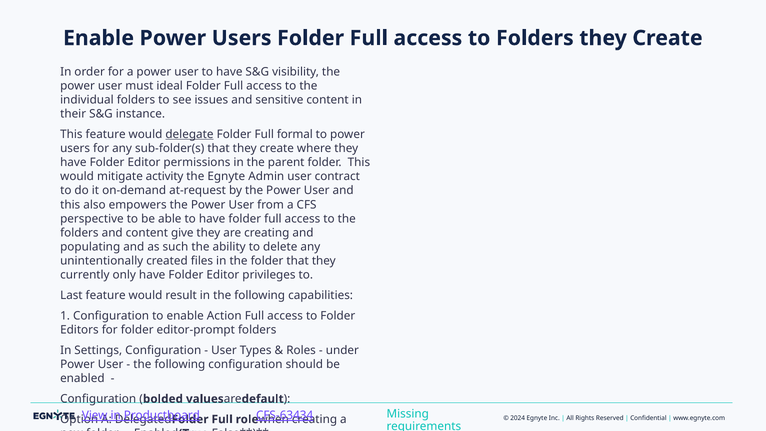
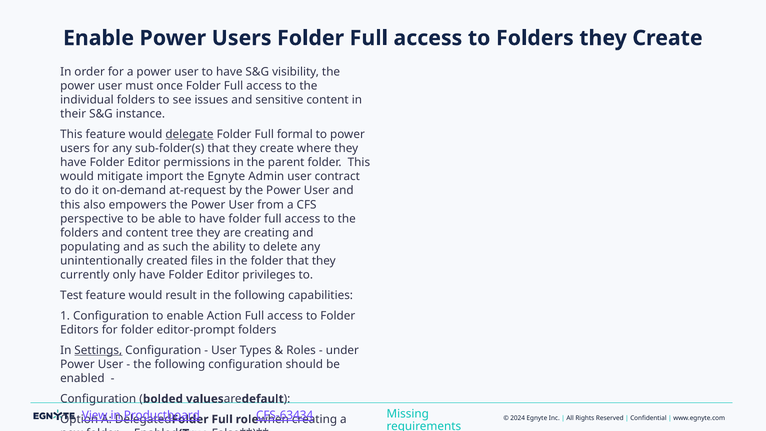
ideal: ideal -> once (170, 86)
activity: activity -> import (165, 176)
give: give -> tree (182, 233)
Last: Last -> Test (71, 295)
Settings underline: none -> present (98, 350)
